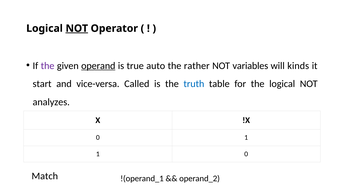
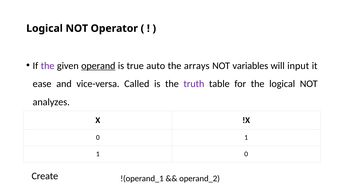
NOT underline: present -> none (77, 28)
rather: rather -> arrays (197, 66)
kinds: kinds -> input (298, 66)
start: start -> ease (42, 84)
truth colour: blue -> purple (194, 84)
Match: Match -> Create (45, 176)
